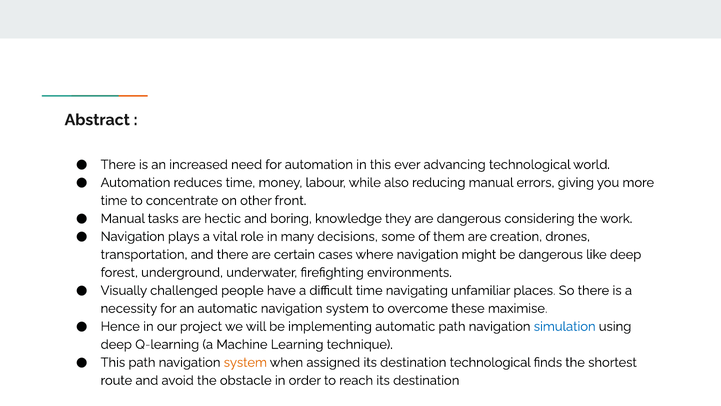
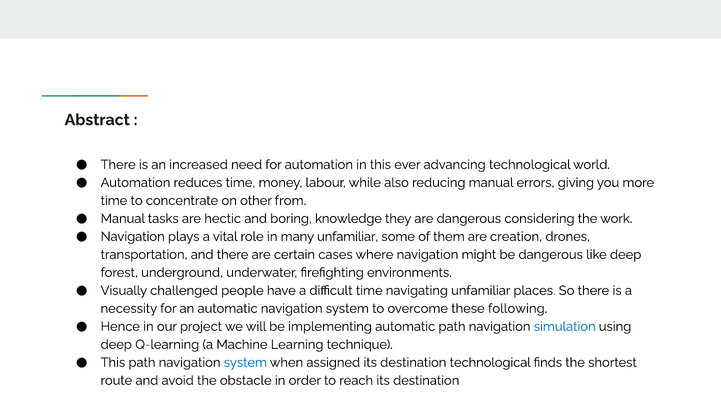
front: front -> from (290, 200)
many decisions: decisions -> unfamiliar (348, 236)
maximise: maximise -> following (518, 308)
system colour: orange -> blue (245, 362)
